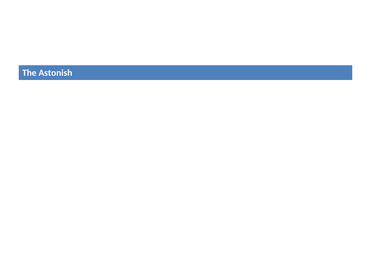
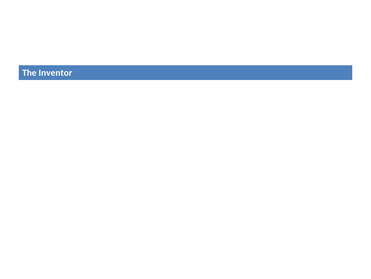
Astonish: Astonish -> Inventor (55, 73)
